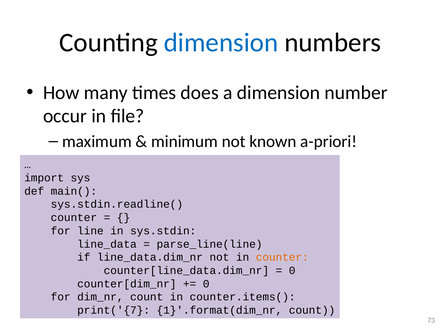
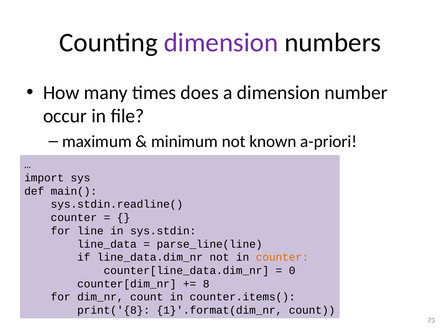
dimension colour: blue -> purple (221, 43)
0: 0 -> 8 (206, 284)
print('{7: print('{7 -> print('{8 (114, 310)
